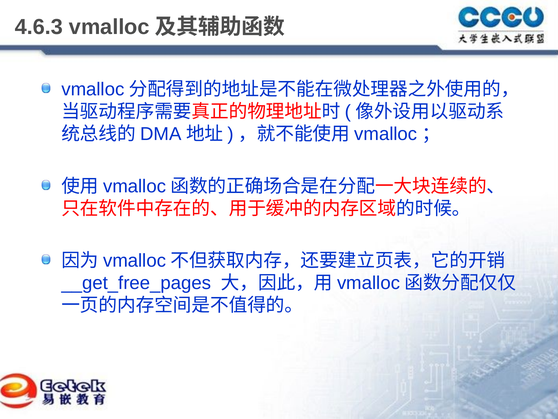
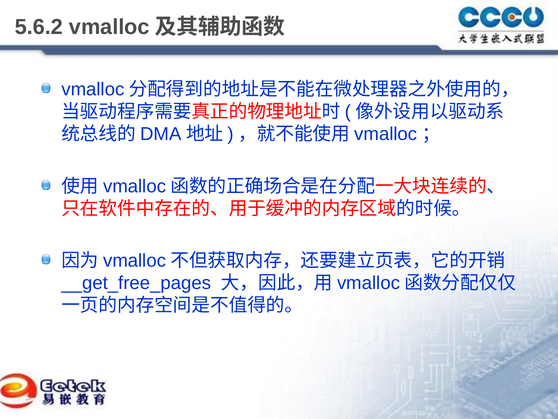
4.6.3: 4.6.3 -> 5.6.2 (39, 27)
